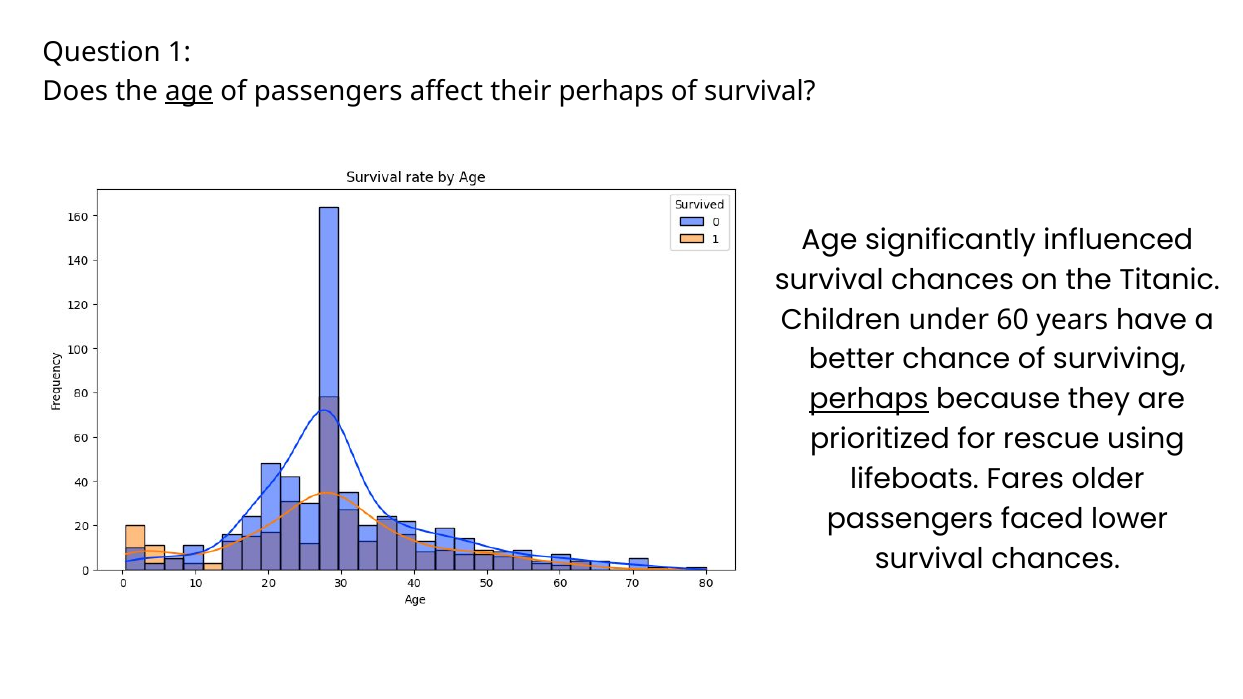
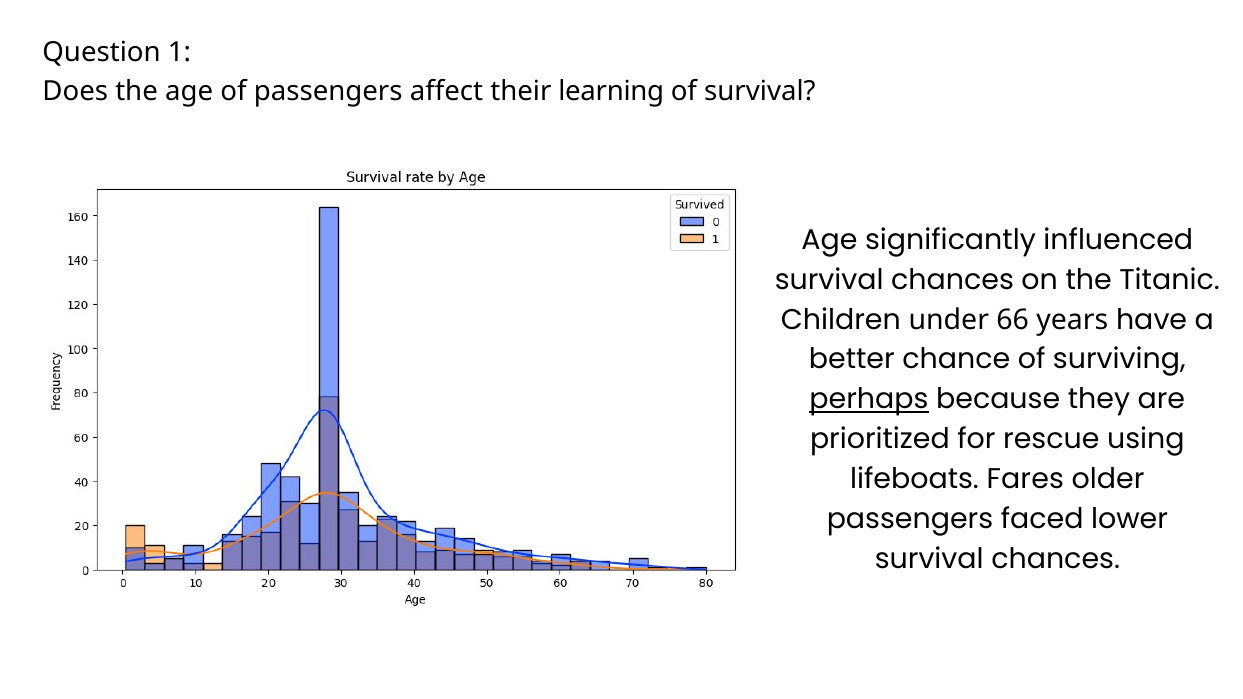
age underline: present -> none (189, 91)
their perhaps: perhaps -> learning (611, 91)
60: 60 -> 66 (1013, 320)
